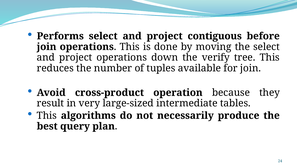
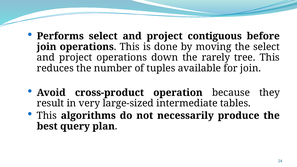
verify: verify -> rarely (216, 58)
